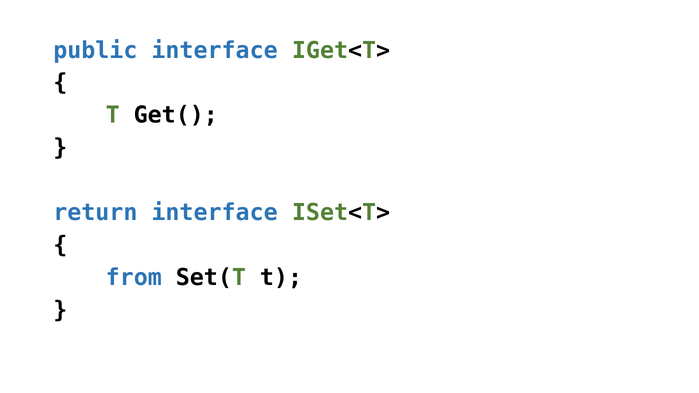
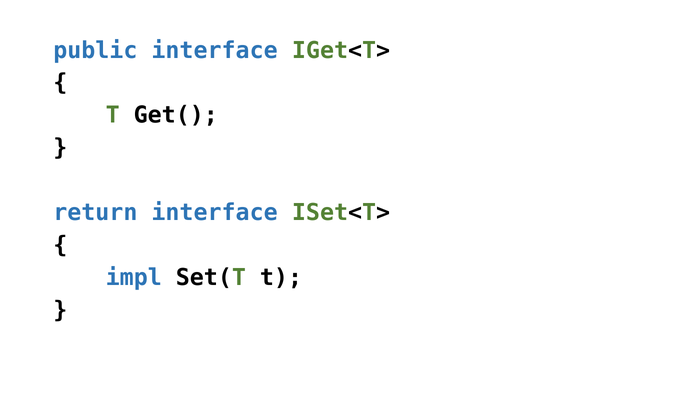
from: from -> impl (134, 278)
